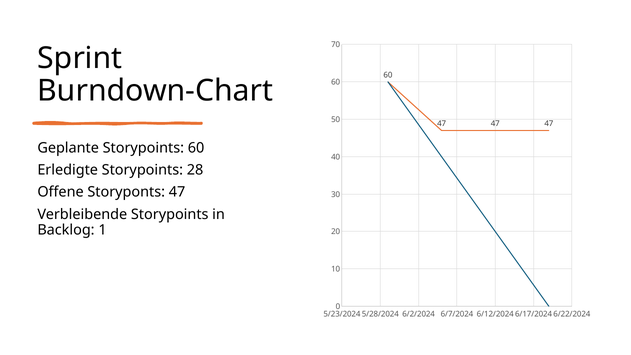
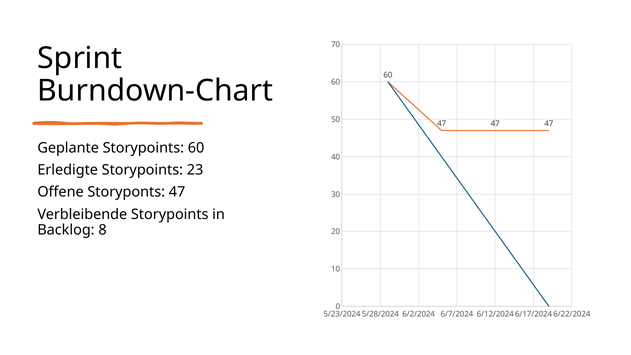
28: 28 -> 23 (195, 170)
1: 1 -> 8 (103, 230)
